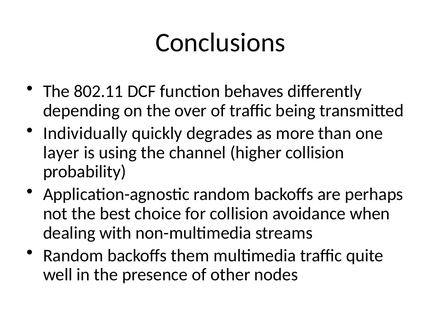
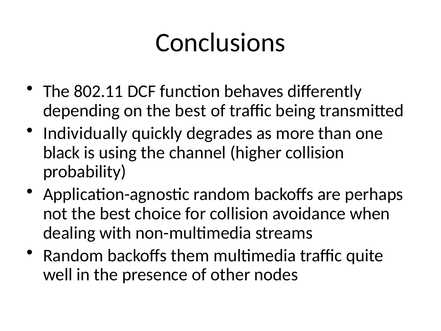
on the over: over -> best (191, 110)
layer: layer -> black (61, 152)
